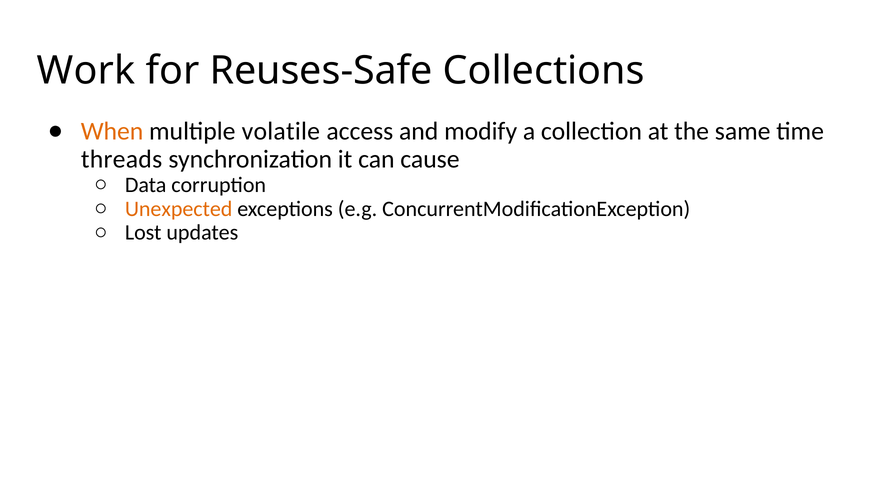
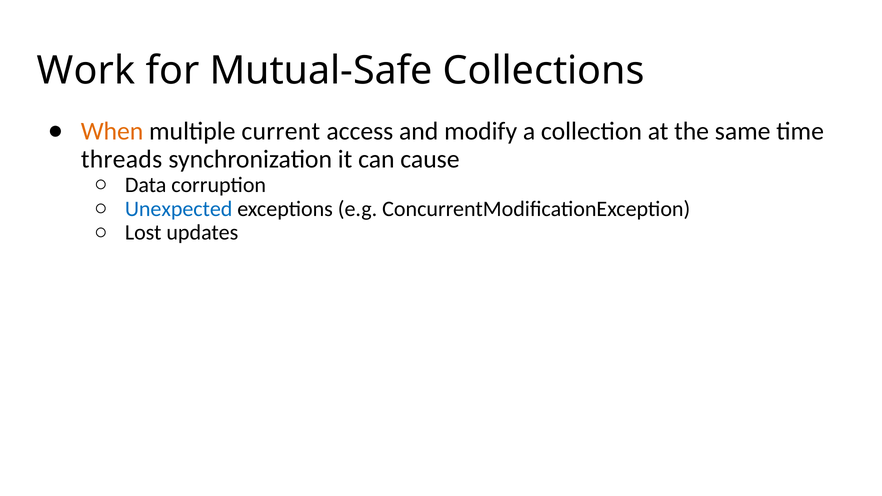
Reuses-Safe: Reuses-Safe -> Mutual-Safe (321, 71)
volatile: volatile -> current (281, 132)
Unexpected colour: orange -> blue (179, 209)
